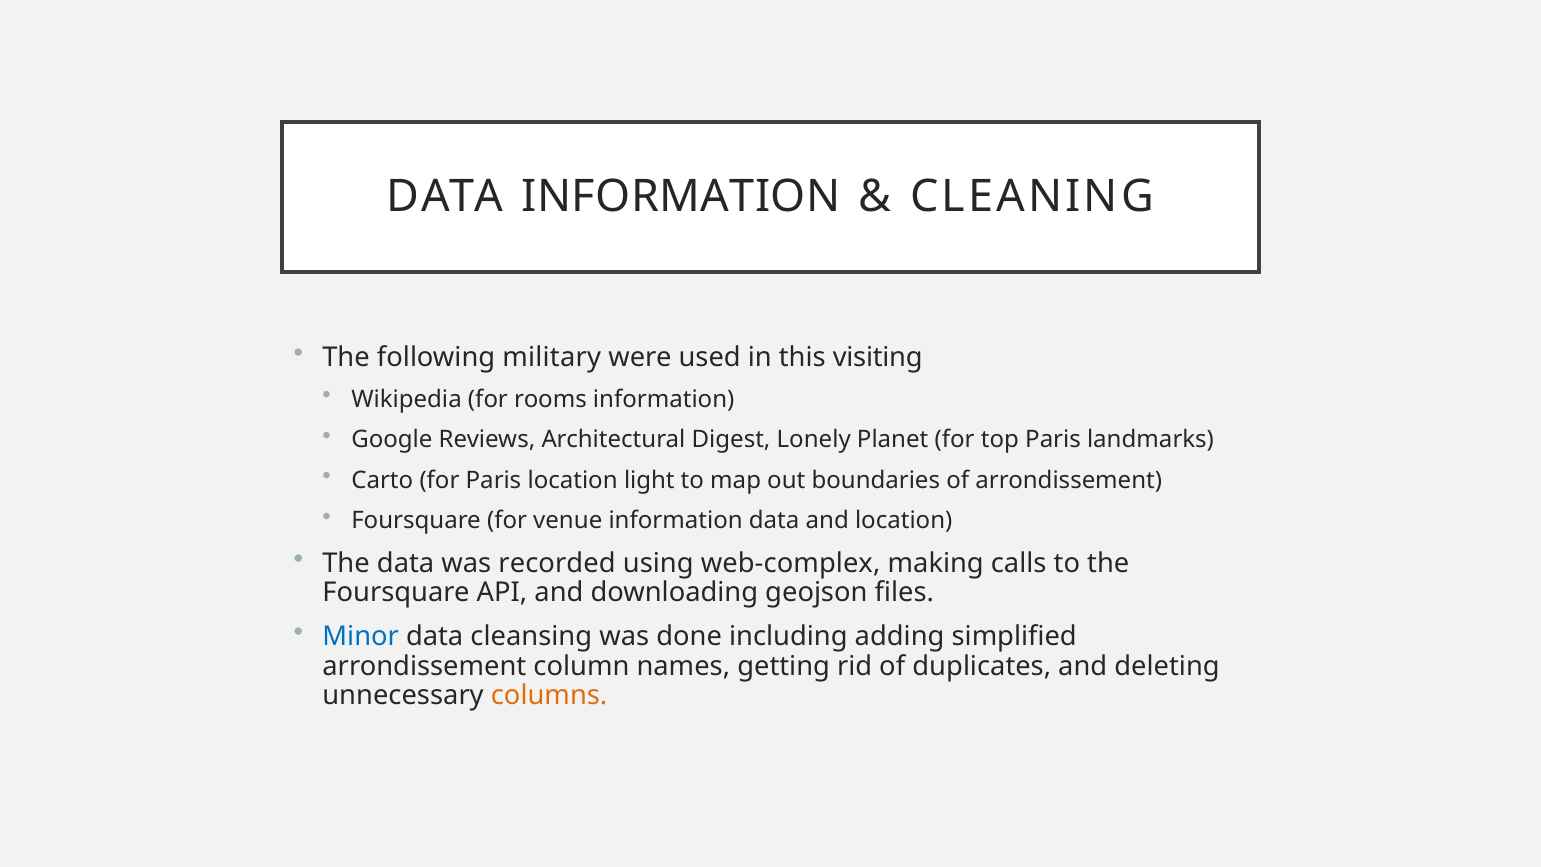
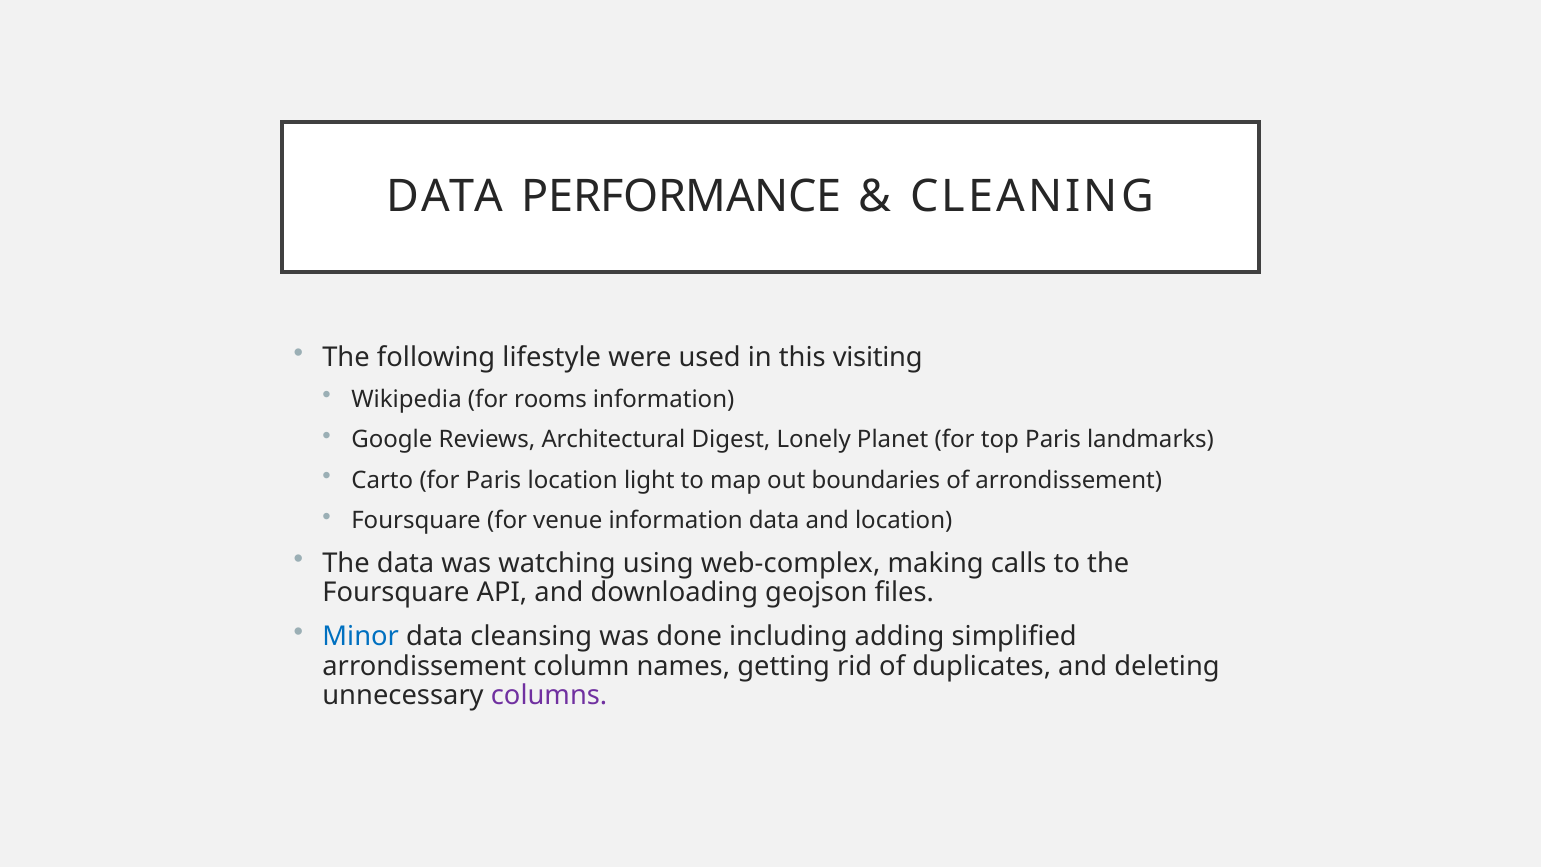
DATA INFORMATION: INFORMATION -> PERFORMANCE (682, 197)
military: military -> lifestyle (552, 358)
recorded: recorded -> watching (557, 563)
columns colour: orange -> purple (549, 696)
